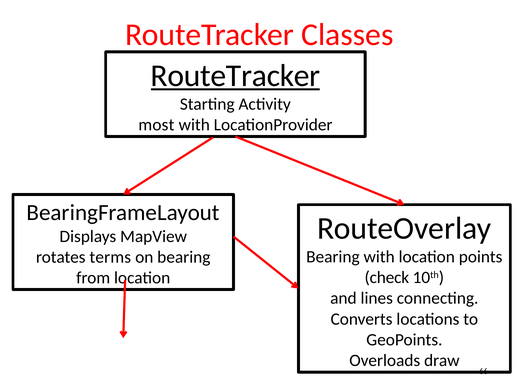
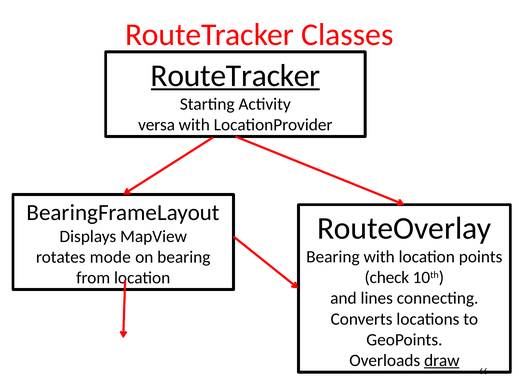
most: most -> versa (157, 125)
terms: terms -> mode (110, 257)
draw underline: none -> present (442, 361)
